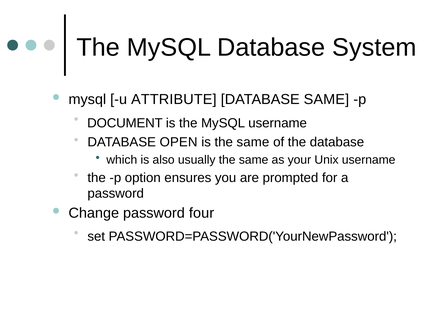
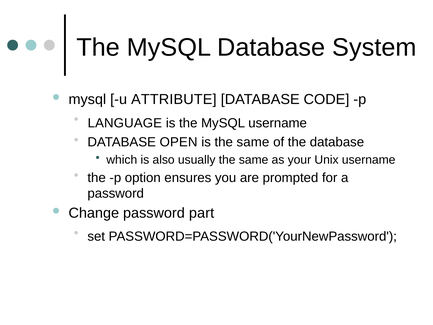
DATABASE SAME: SAME -> CODE (326, 99)
DOCUMENT: DOCUMENT -> LANGUAGE (125, 123)
four: four -> part (202, 213)
